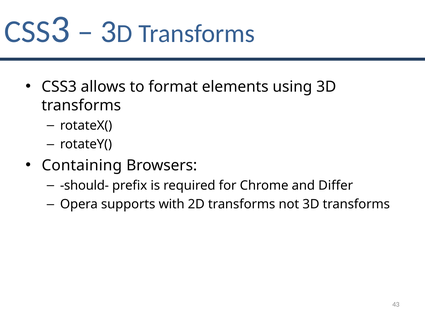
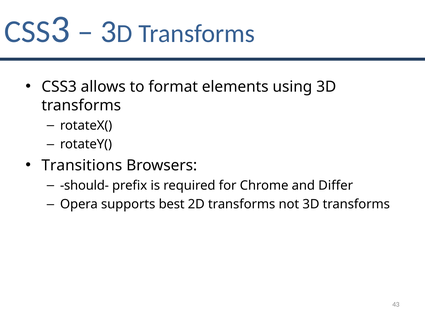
Containing: Containing -> Transitions (82, 165)
with: with -> best (172, 204)
